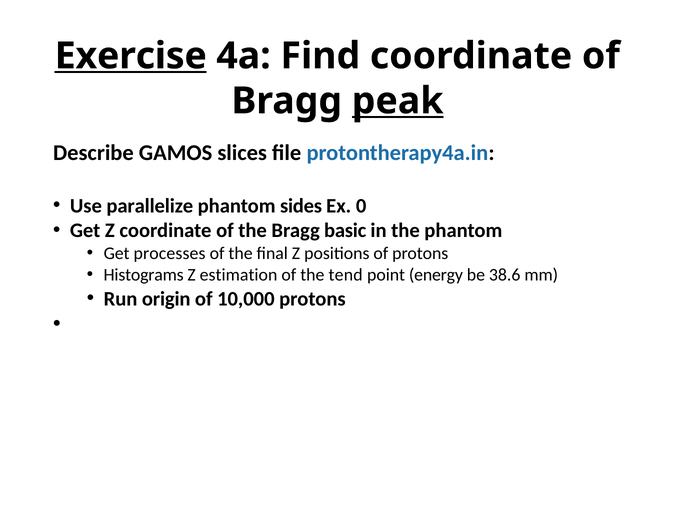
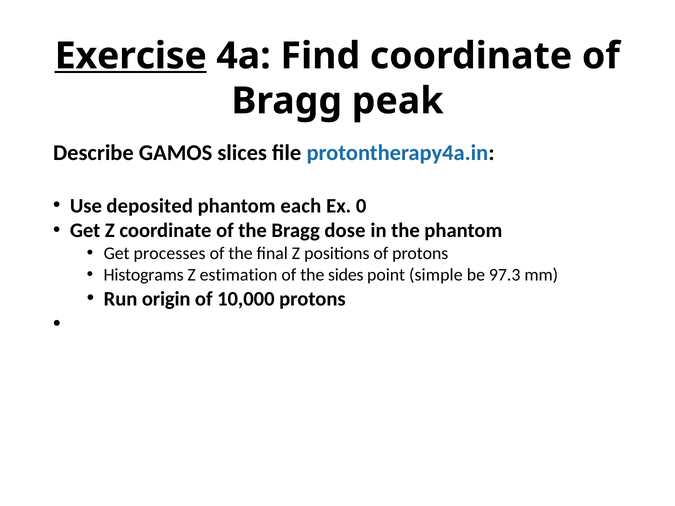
peak underline: present -> none (398, 101)
parallelize: parallelize -> deposited (150, 206)
sides: sides -> each (301, 206)
basic: basic -> dose (345, 231)
tend: tend -> sides (346, 275)
energy: energy -> simple (436, 275)
38.6: 38.6 -> 97.3 (505, 275)
